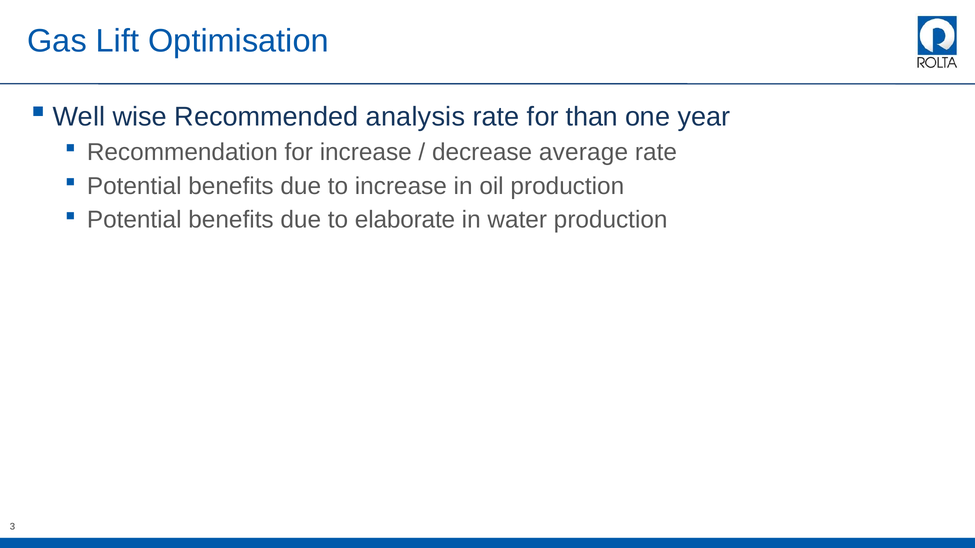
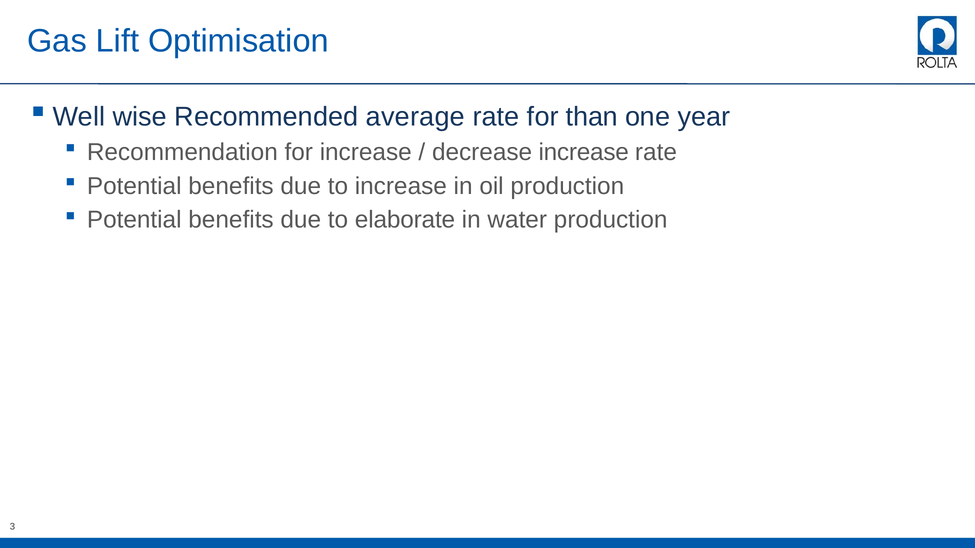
analysis: analysis -> average (415, 117)
decrease average: average -> increase (584, 152)
